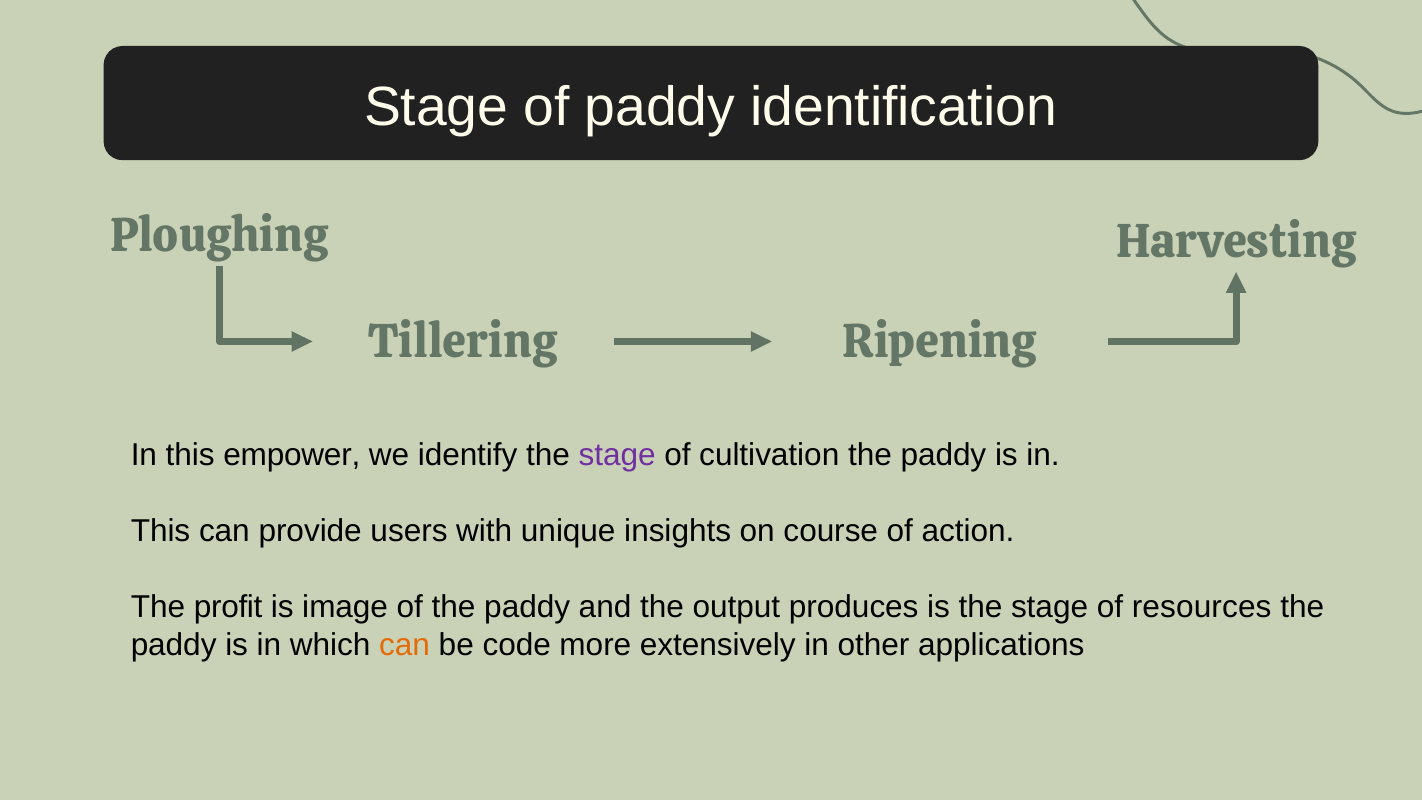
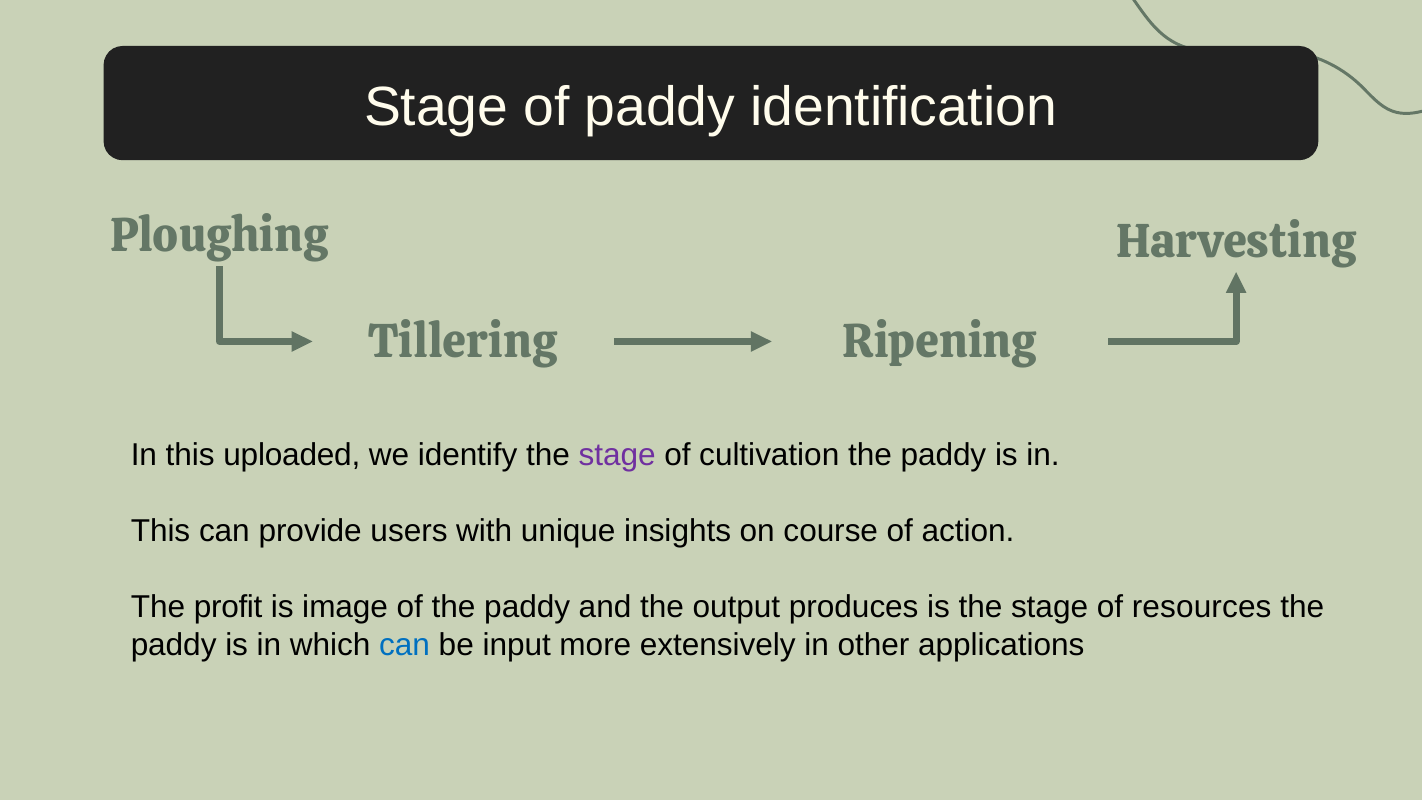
empower: empower -> uploaded (292, 455)
can colour: orange -> blue (405, 645)
code: code -> input (517, 645)
